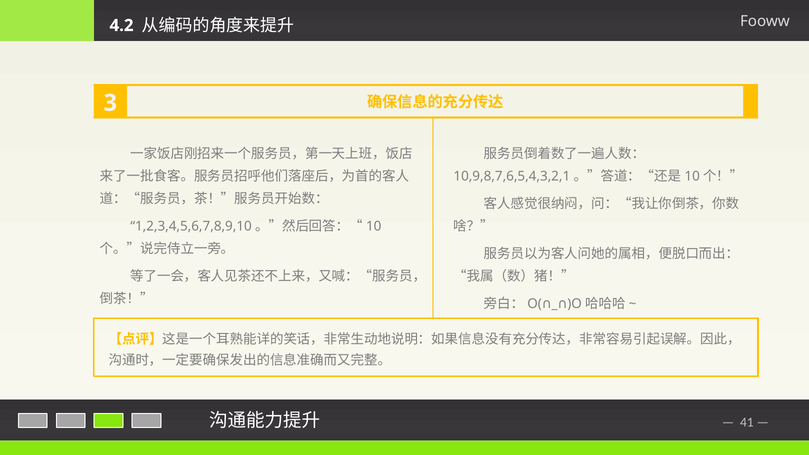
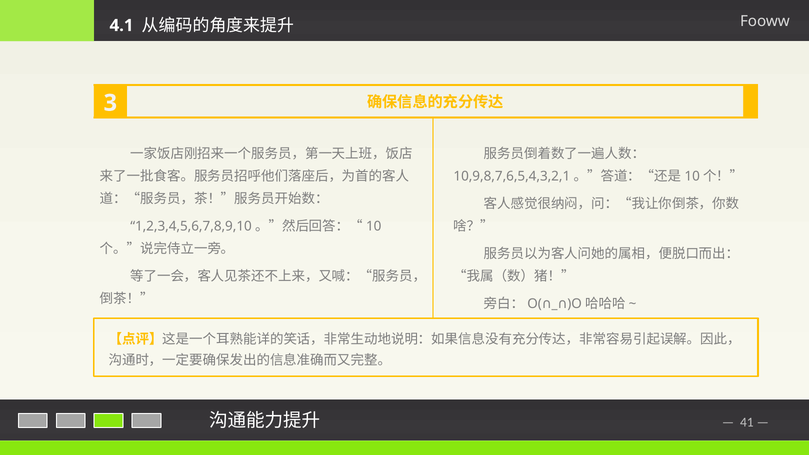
4.2: 4.2 -> 4.1 (122, 25)
